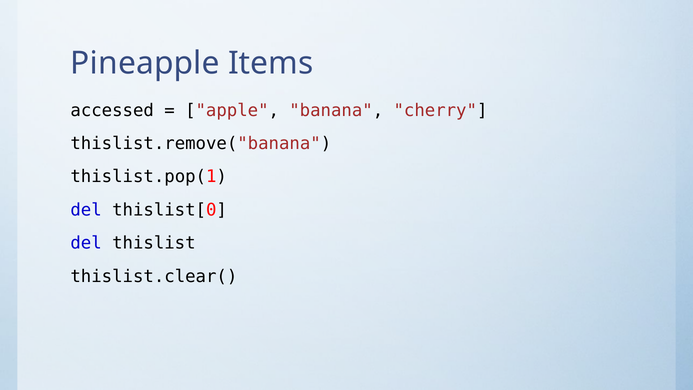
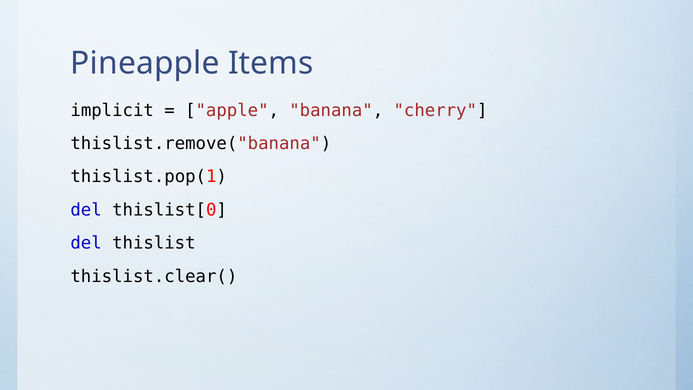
accessed: accessed -> implicit (112, 110)
